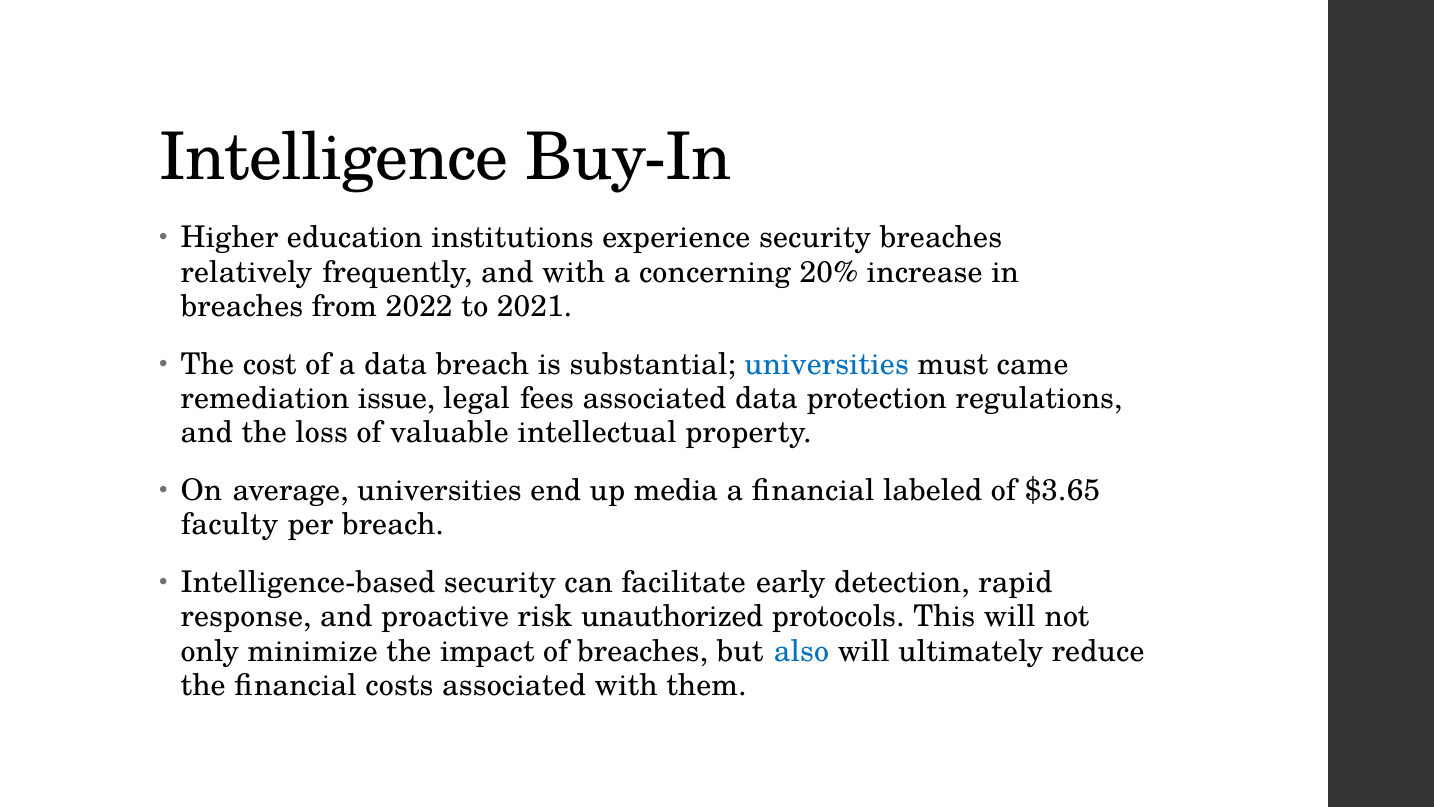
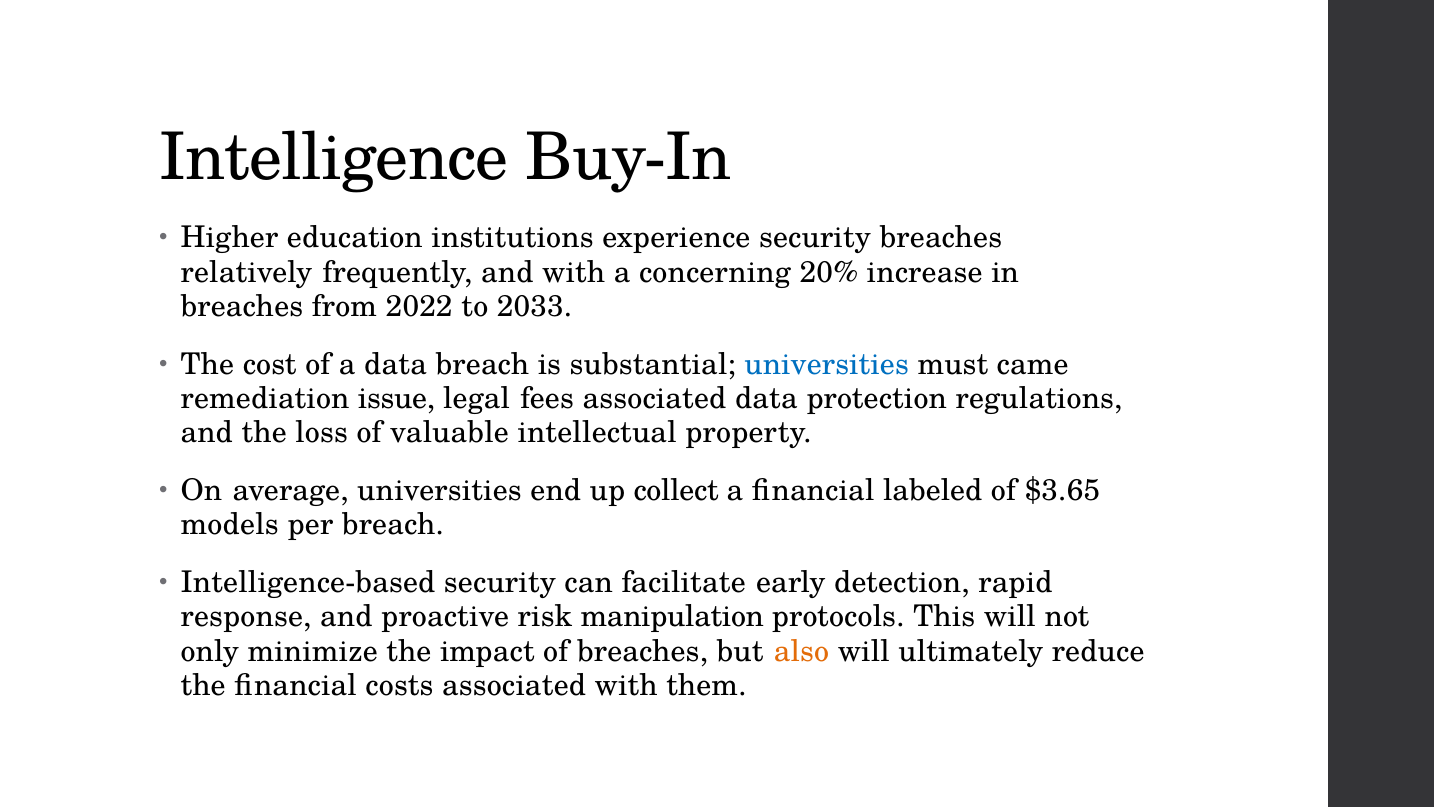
2021: 2021 -> 2033 (534, 306)
media: media -> collect (676, 490)
faculty: faculty -> models (230, 525)
unauthorized: unauthorized -> manipulation (672, 617)
also colour: blue -> orange (801, 651)
